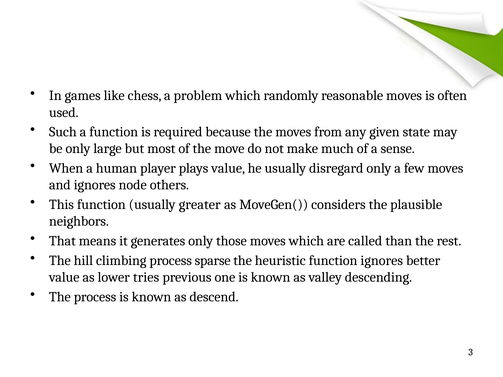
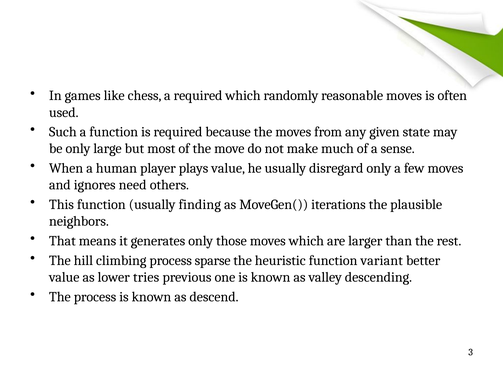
a problem: problem -> required (198, 96)
node: node -> need (133, 185)
greater: greater -> finding (200, 205)
considers: considers -> iterations (338, 205)
called: called -> larger (365, 241)
function ignores: ignores -> variant (382, 261)
